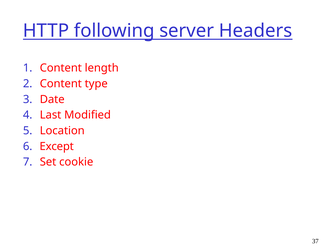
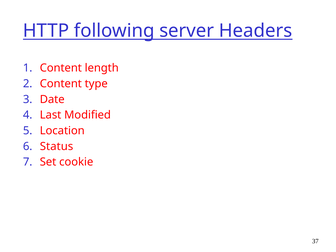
Except: Except -> Status (57, 146)
